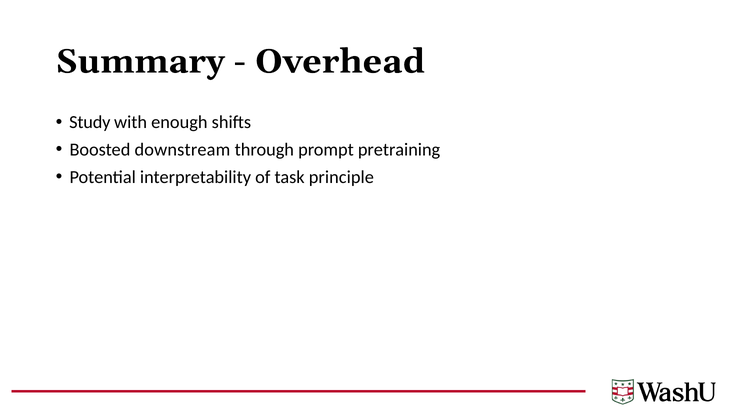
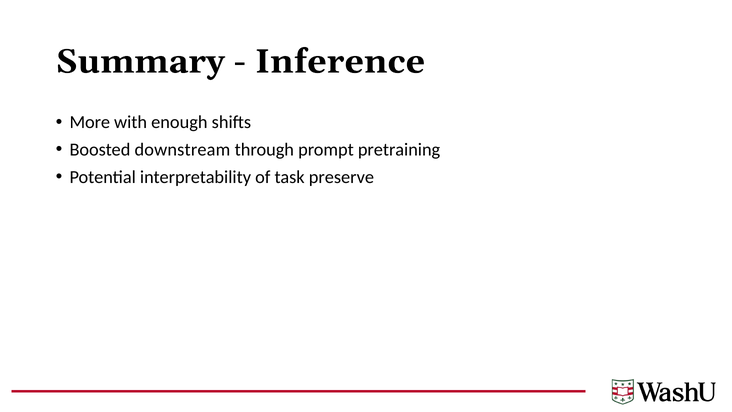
Overhead: Overhead -> Inference (340, 61)
Study: Study -> More (90, 122)
principle: principle -> preserve (341, 177)
